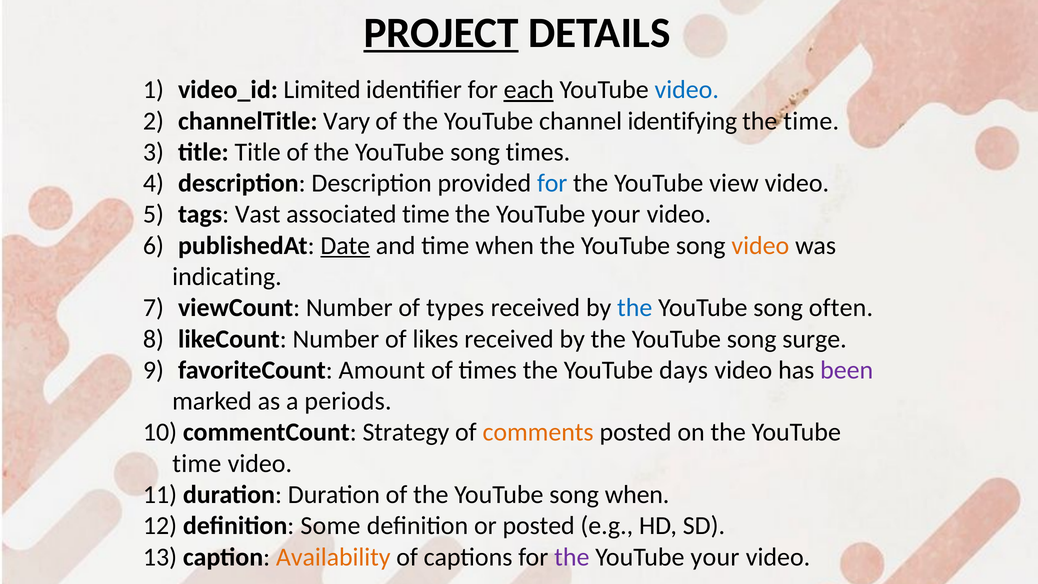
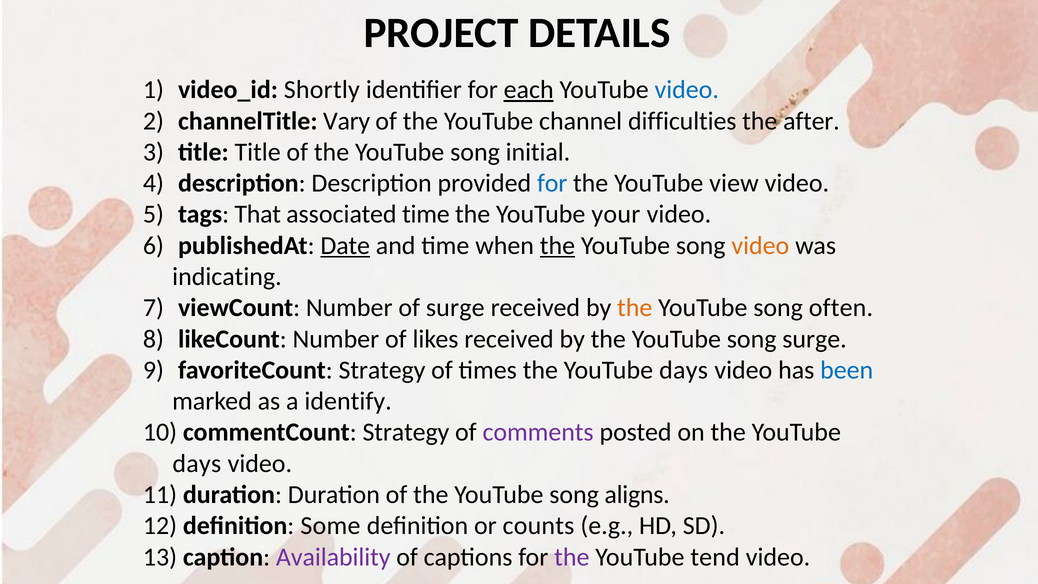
PROJECT underline: present -> none (441, 33)
Limited: Limited -> Shortly (322, 90)
identifying: identifying -> difficulties (682, 121)
the time: time -> after (811, 121)
song times: times -> initial (538, 152)
Vast: Vast -> That (258, 214)
the underline: none -> present (557, 245)
of types: types -> surge (455, 308)
the colour: blue -> orange (635, 308)
favoriteCount Amount: Amount -> Strategy (382, 370)
been colour: purple -> blue (847, 370)
periods: periods -> identify (348, 401)
comments colour: orange -> purple (538, 432)
time: time -> days (197, 463)
song when: when -> aligns (637, 495)
or posted: posted -> counts (538, 526)
Availability colour: orange -> purple (333, 557)
your: your -> tend (715, 557)
